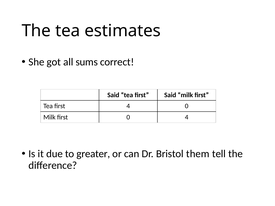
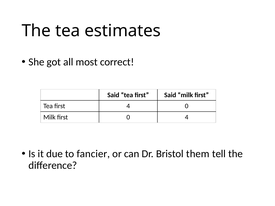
sums: sums -> most (87, 62)
greater: greater -> fancier (93, 154)
